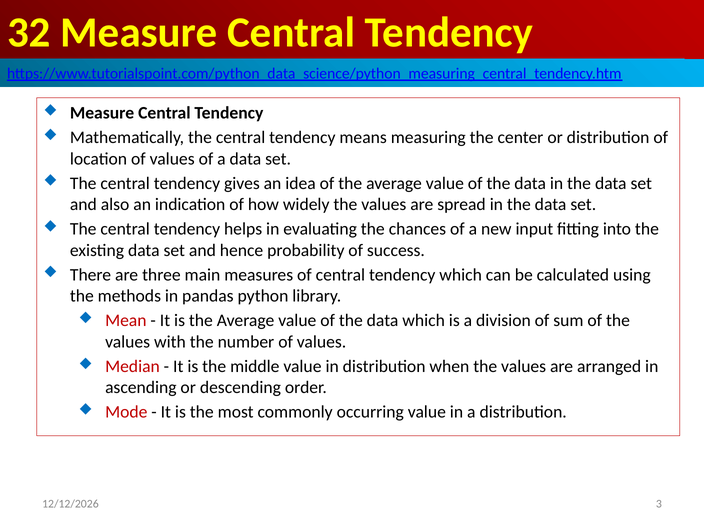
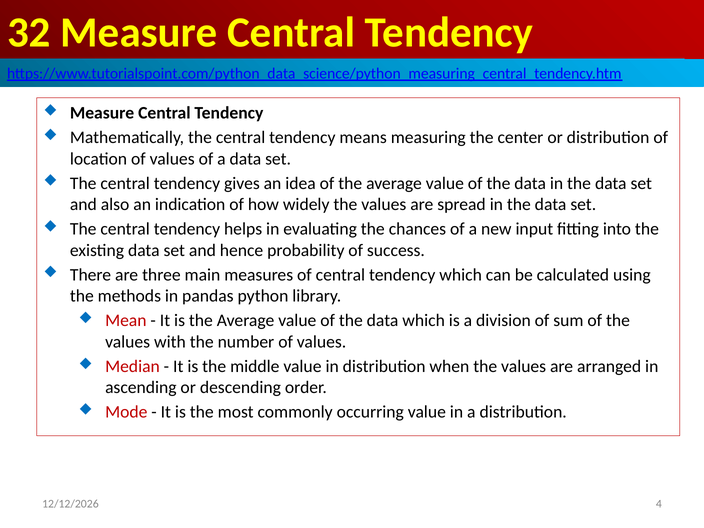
3: 3 -> 4 (659, 504)
